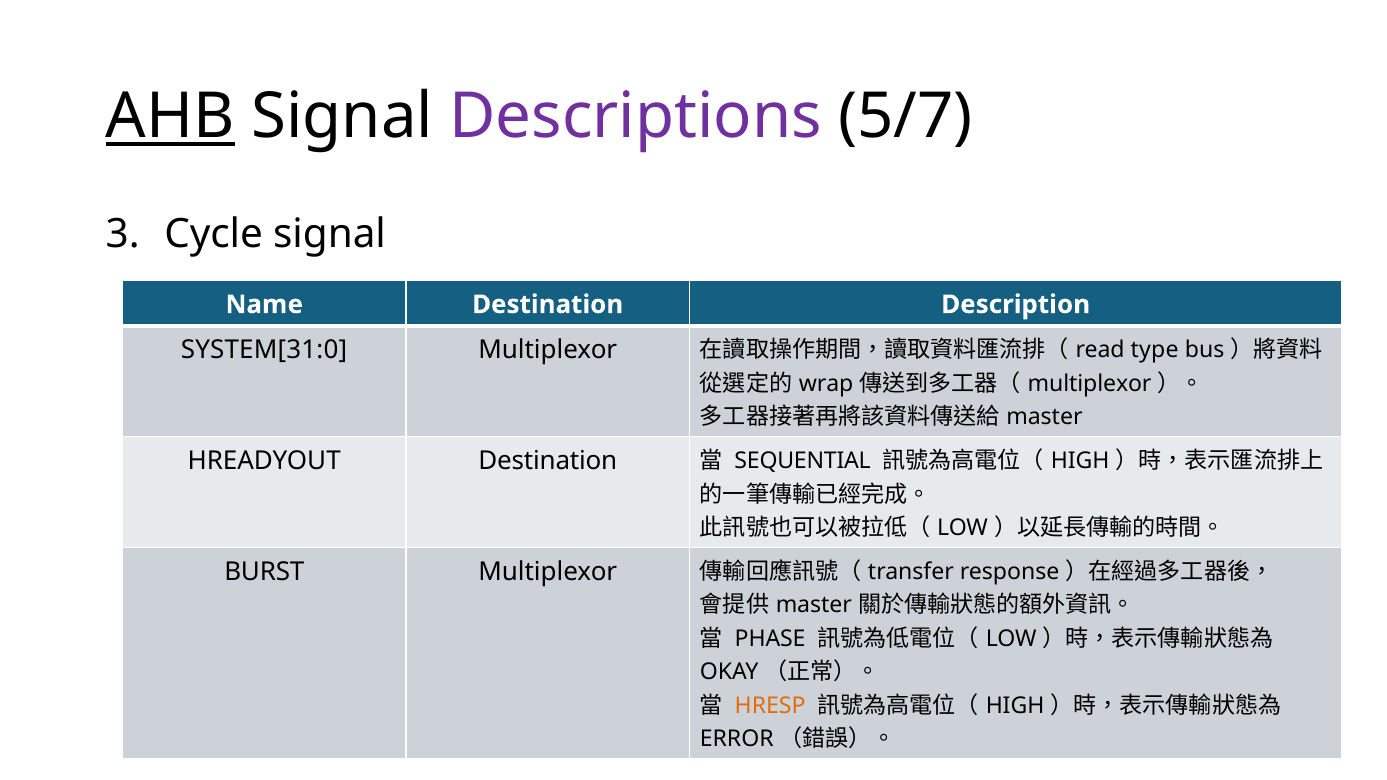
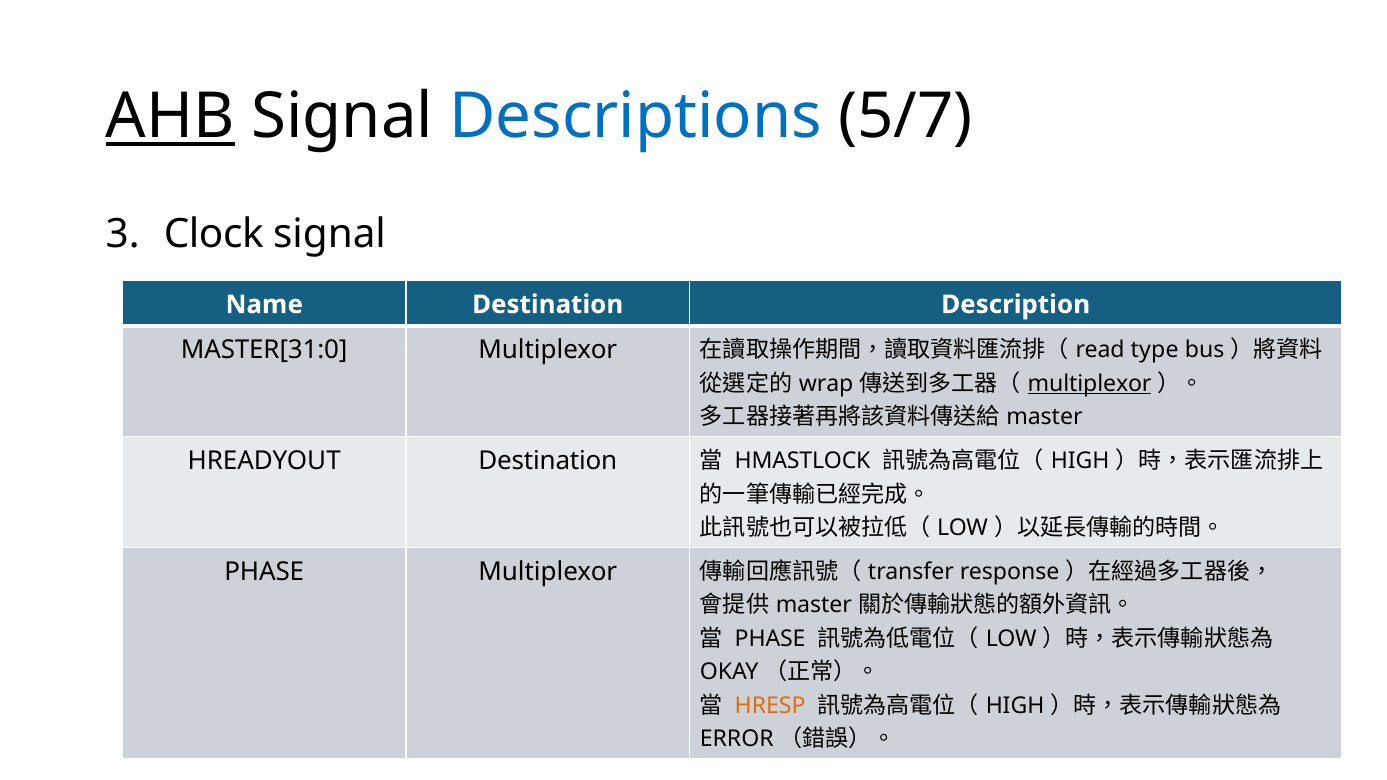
Descriptions colour: purple -> blue (636, 117)
Cycle: Cycle -> Clock (214, 235)
SYSTEM[31:0: SYSTEM[31:0 -> MASTER[31:0 (264, 350)
multiplexor underline: none -> present (1090, 384)
SEQUENTIAL: SEQUENTIAL -> HMASTLOCK (803, 461)
BURST: BURST -> PHASE (264, 572)
